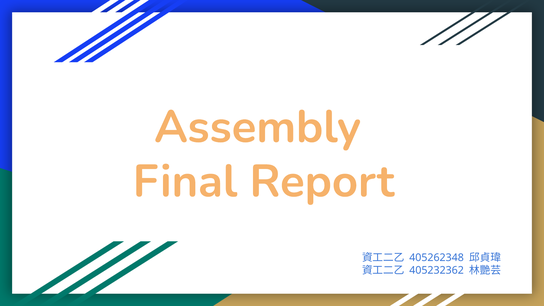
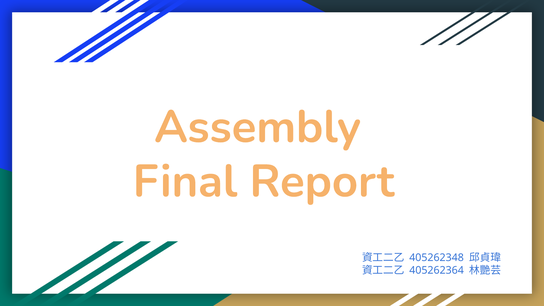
405232362: 405232362 -> 405262364 (437, 271)
